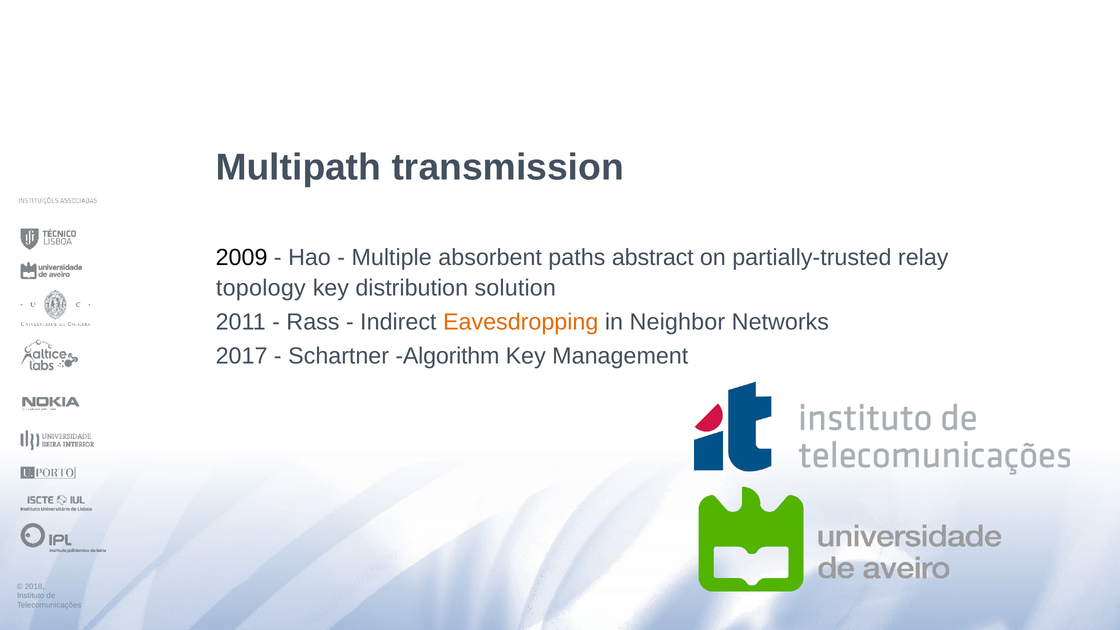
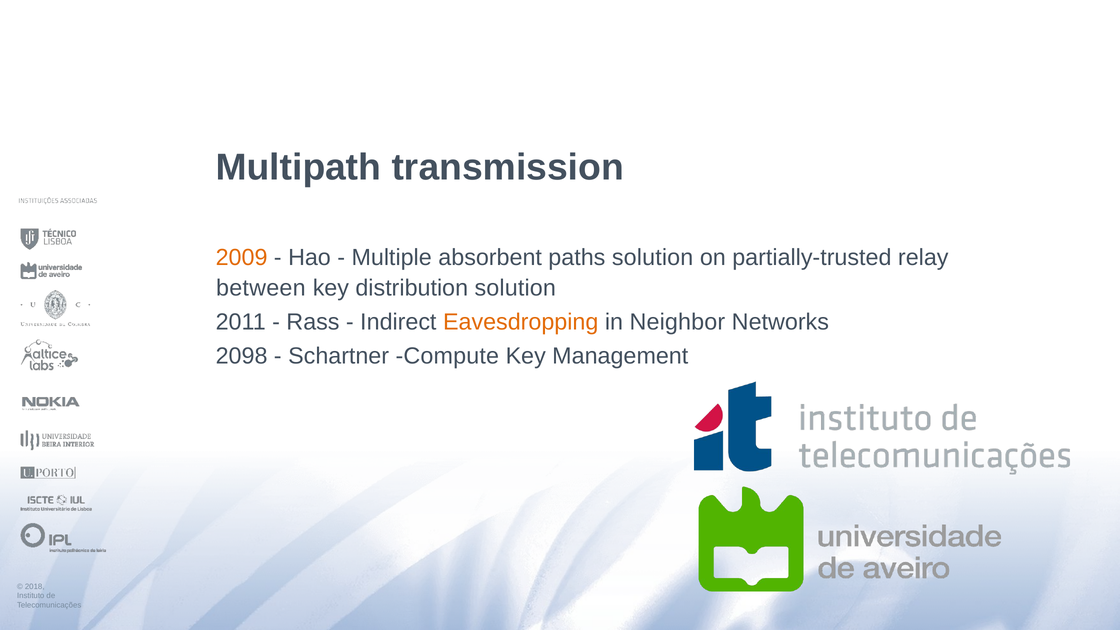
2009 colour: black -> orange (242, 257)
paths abstract: abstract -> solution (653, 257)
topology: topology -> between (261, 288)
2017: 2017 -> 2098 (242, 356)
Algorithm: Algorithm -> Compute (447, 356)
